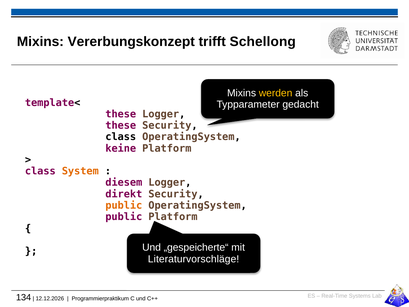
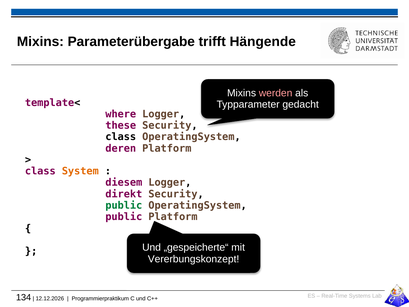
Vererbungskonzept: Vererbungskonzept -> Parameterübergabe (131, 42)
Schellong: Schellong -> Hängende (263, 42)
werden colour: yellow -> pink (276, 93)
these: these -> where (121, 114)
keine: keine -> deren (121, 148)
public colour: orange -> green (124, 205)
Literaturvorschläge: Literaturvorschläge -> Vererbungskonzept (194, 259)
